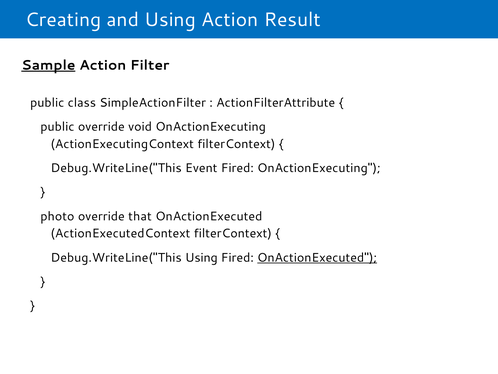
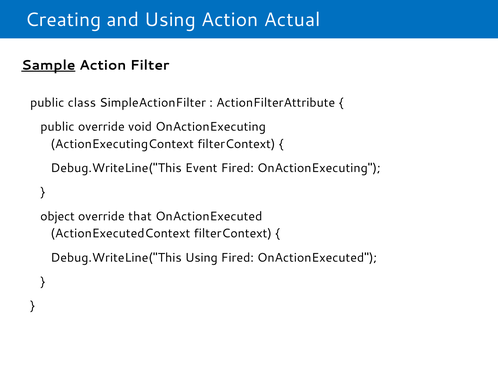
Result: Result -> Actual (292, 20)
photo: photo -> object (57, 216)
OnActionExecuted underline: present -> none (317, 257)
